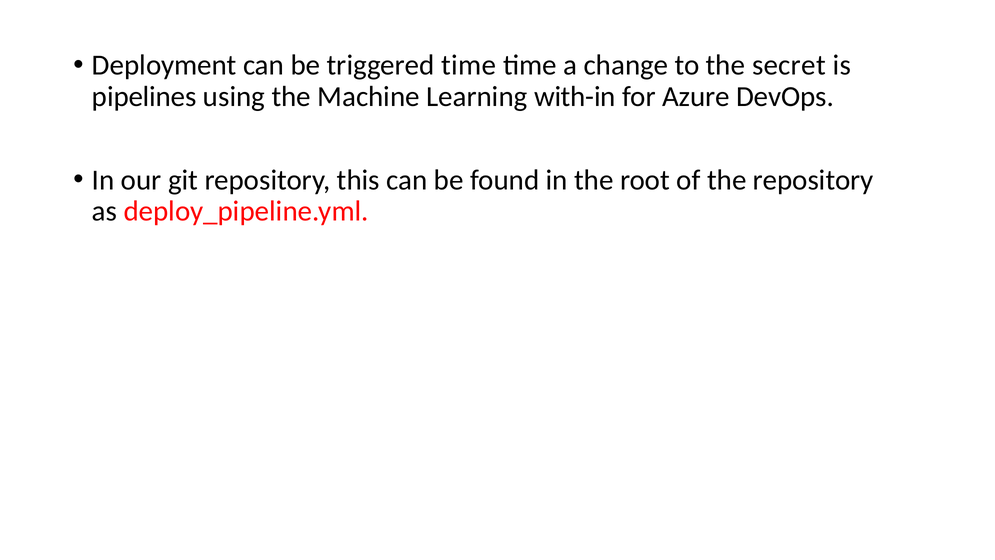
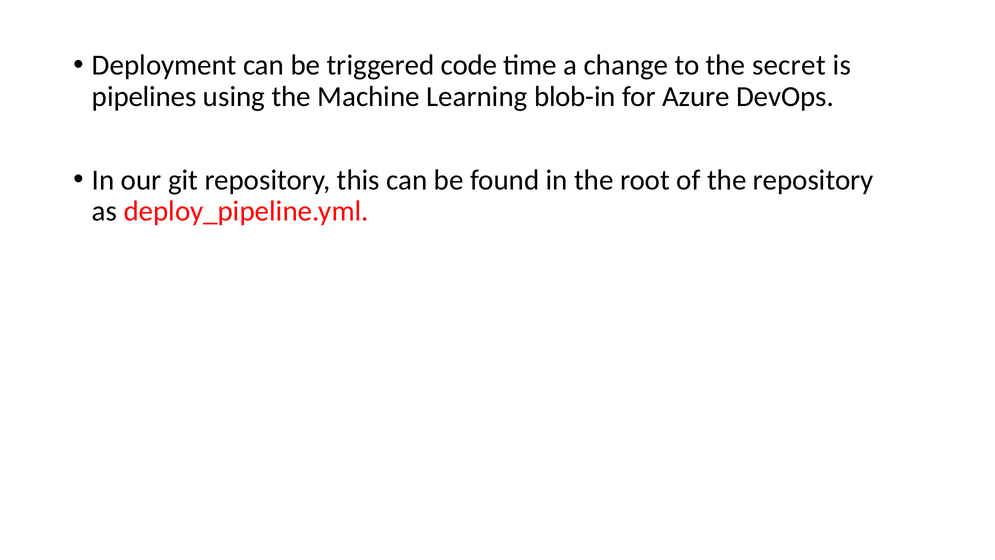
triggered time: time -> code (469, 65)
with-in: with-in -> blob-in (575, 97)
